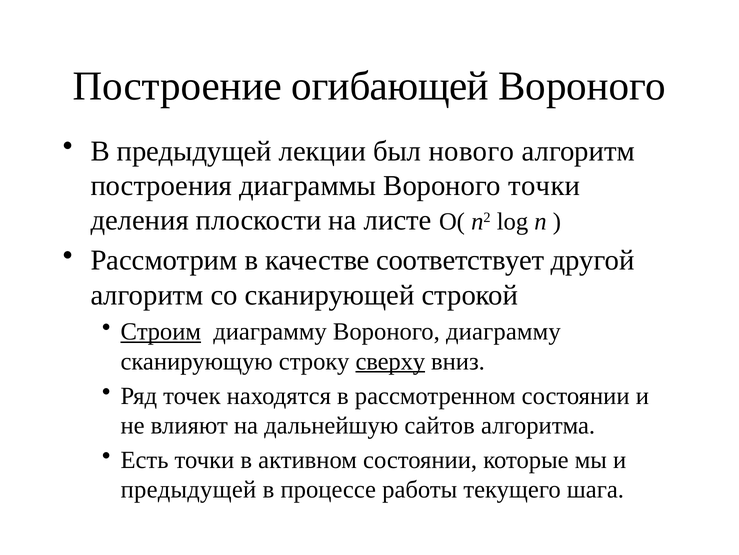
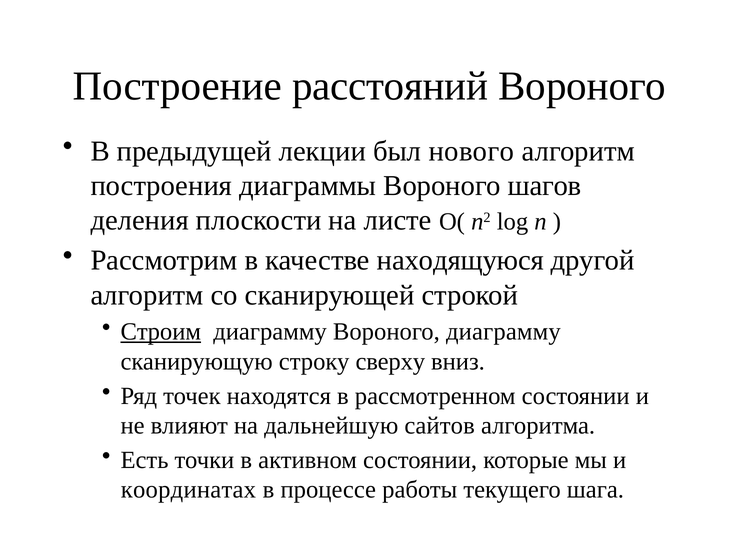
огибающей: огибающей -> расстояний (390, 86)
Вороного точки: точки -> шагов (544, 185)
соответствует: соответствует -> находящуюся (460, 260)
сверху underline: present -> none (390, 361)
предыдущей: предыдущей -> координатах (188, 489)
